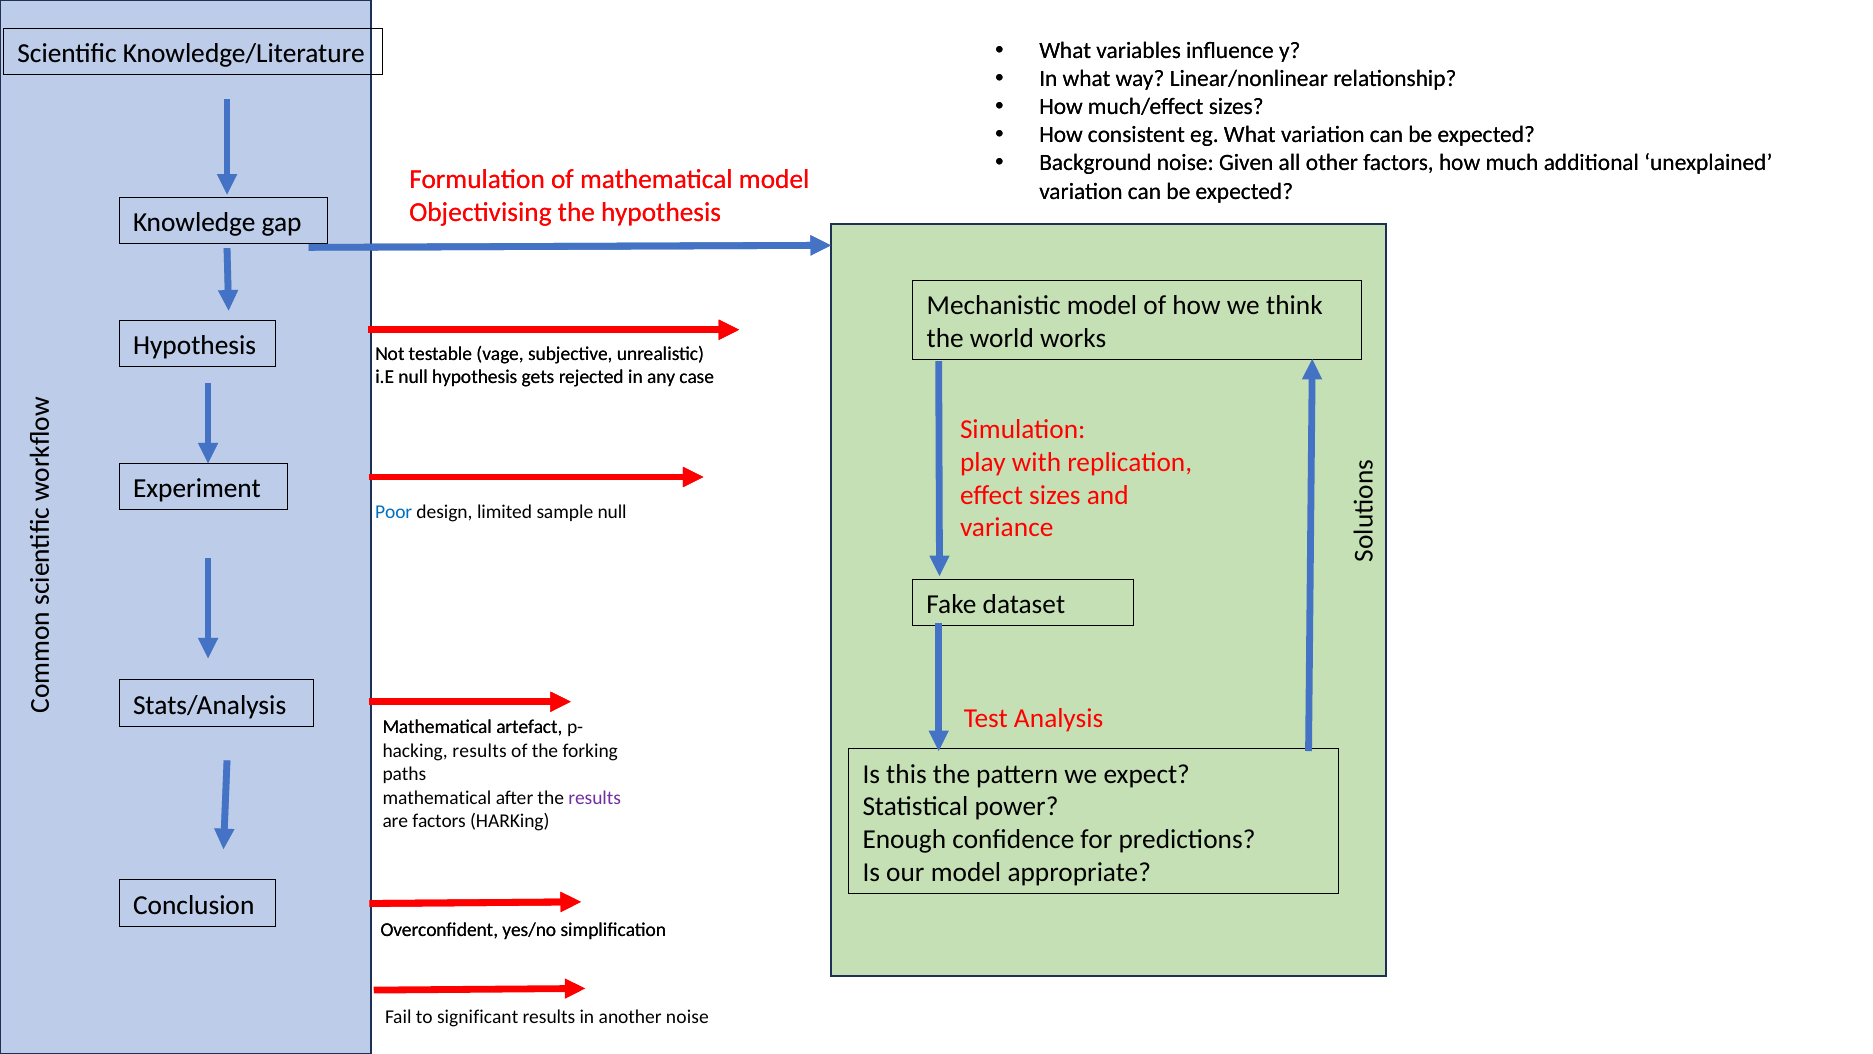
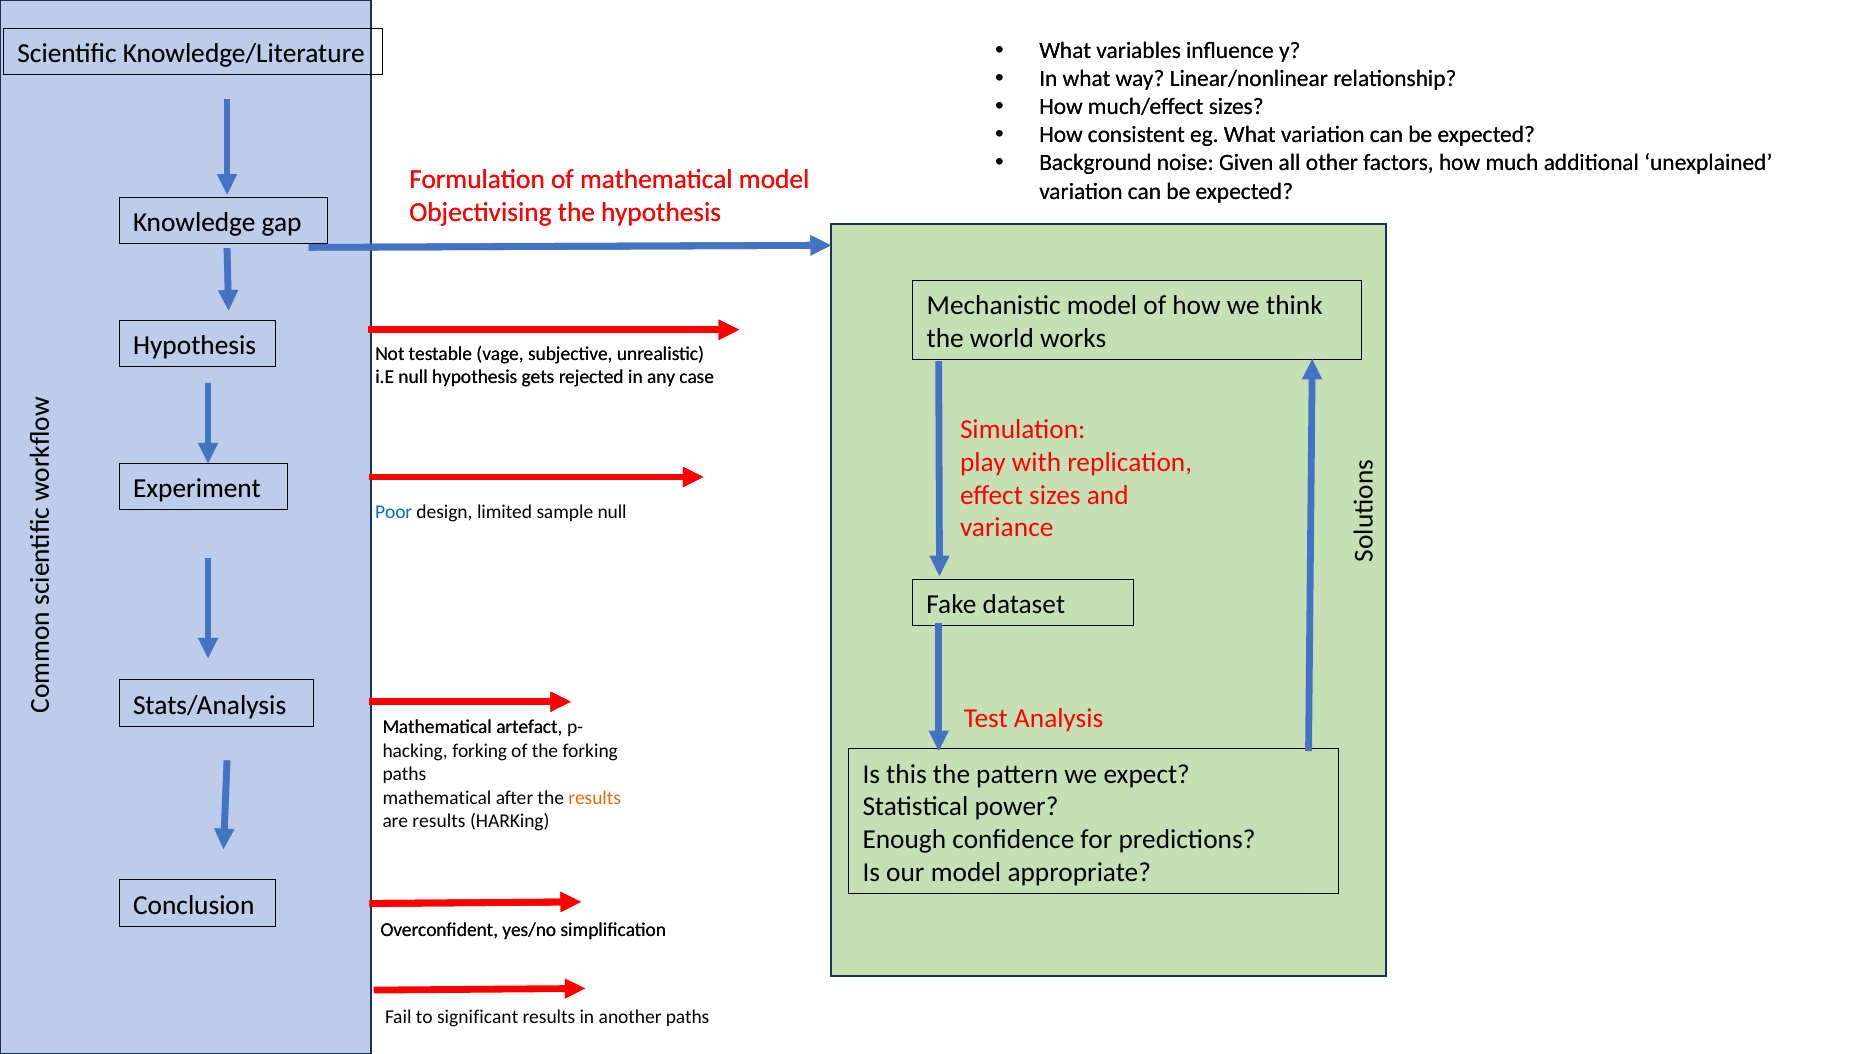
results: results -> forking (480, 750)
results colour: purple -> orange (595, 797)
are factors: factors -> results (439, 821)
another noise: noise -> paths (688, 1016)
